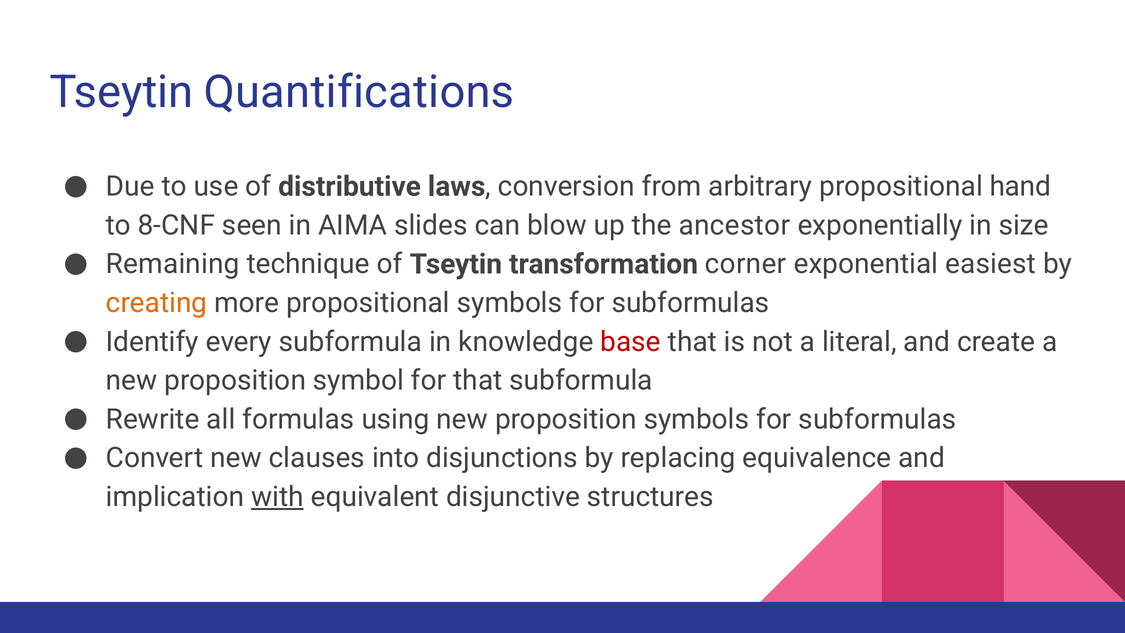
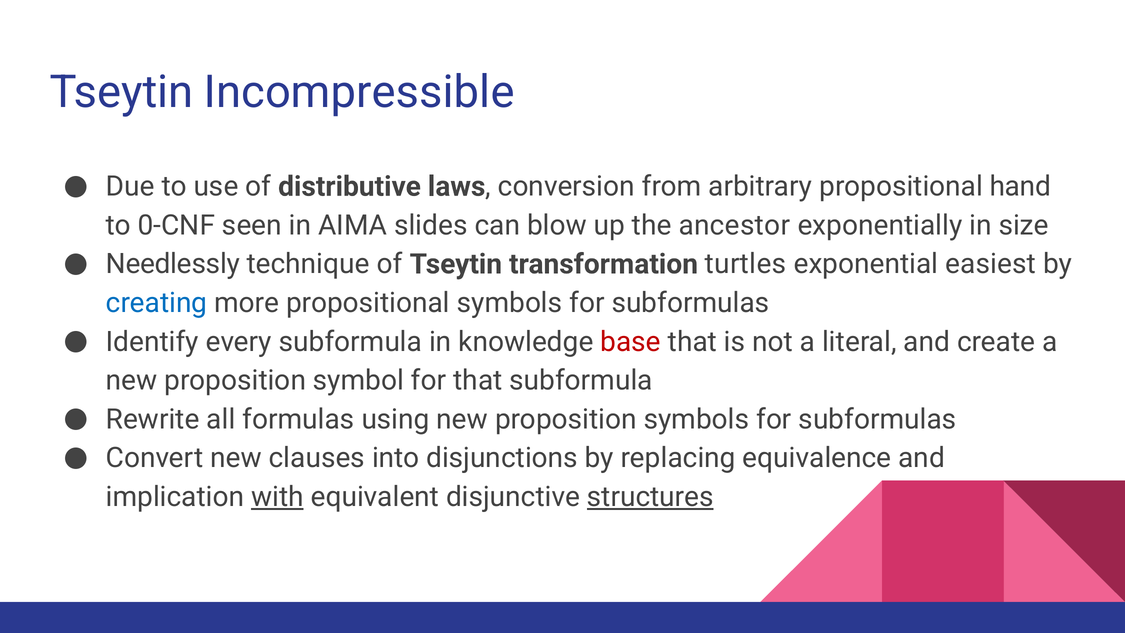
Quantifications: Quantifications -> Incompressible (359, 92)
8-CNF: 8-CNF -> 0-CNF (176, 225)
Remaining: Remaining -> Needlessly (173, 264)
corner: corner -> turtles (746, 264)
creating colour: orange -> blue (157, 303)
structures underline: none -> present (650, 497)
